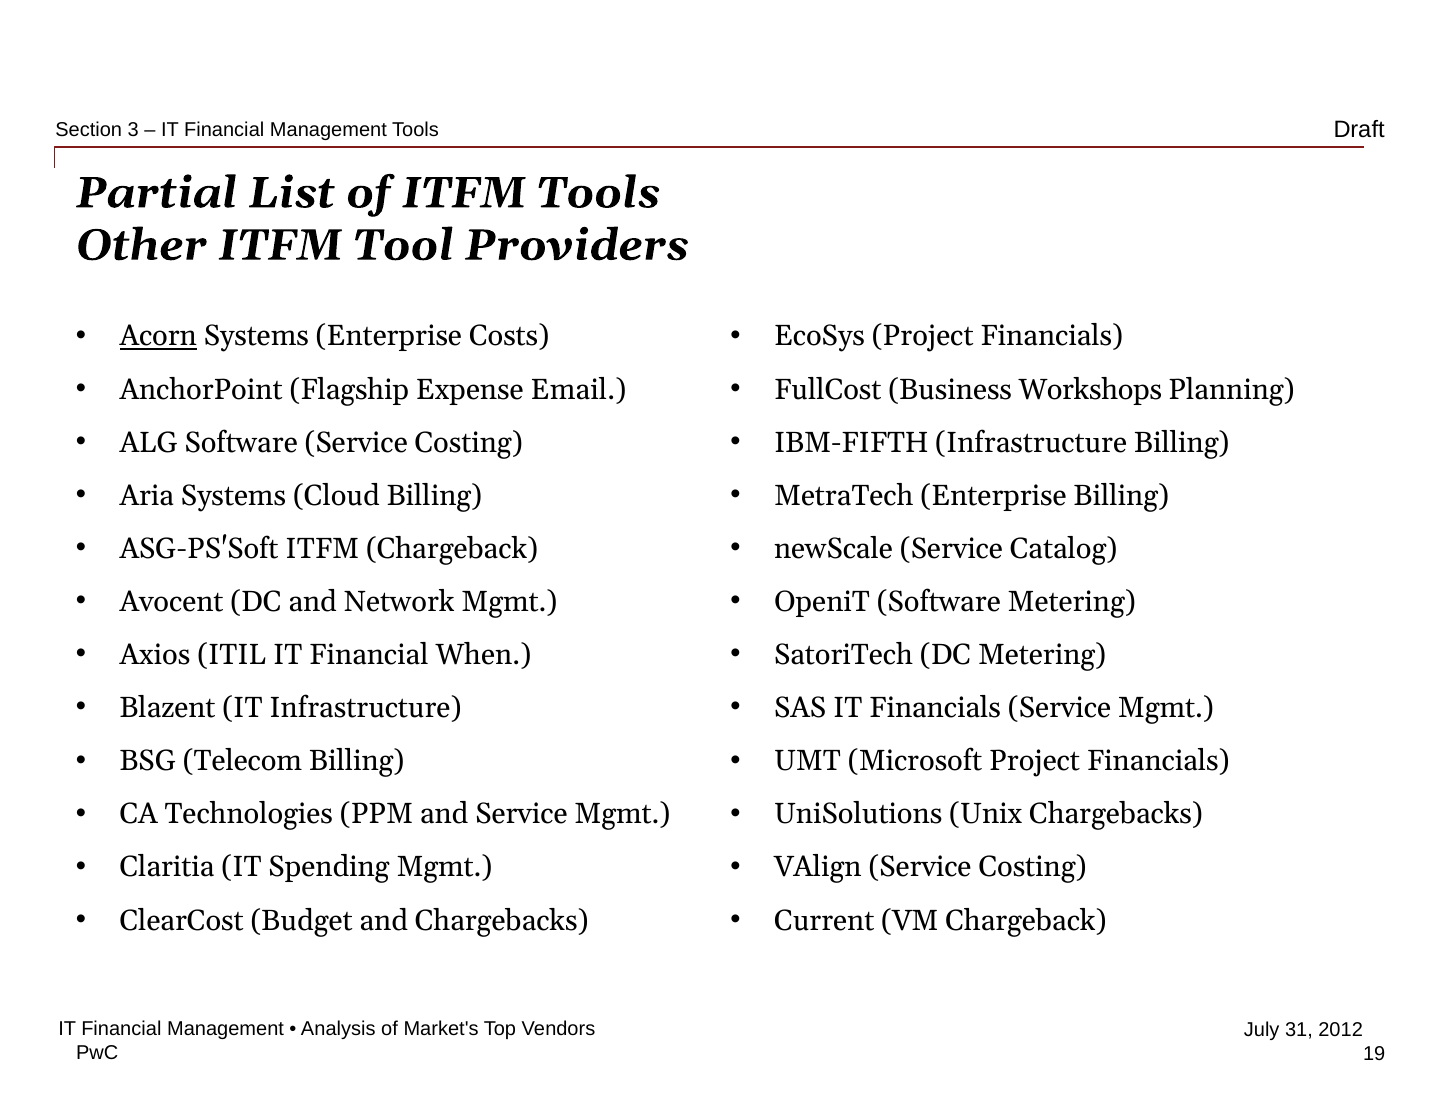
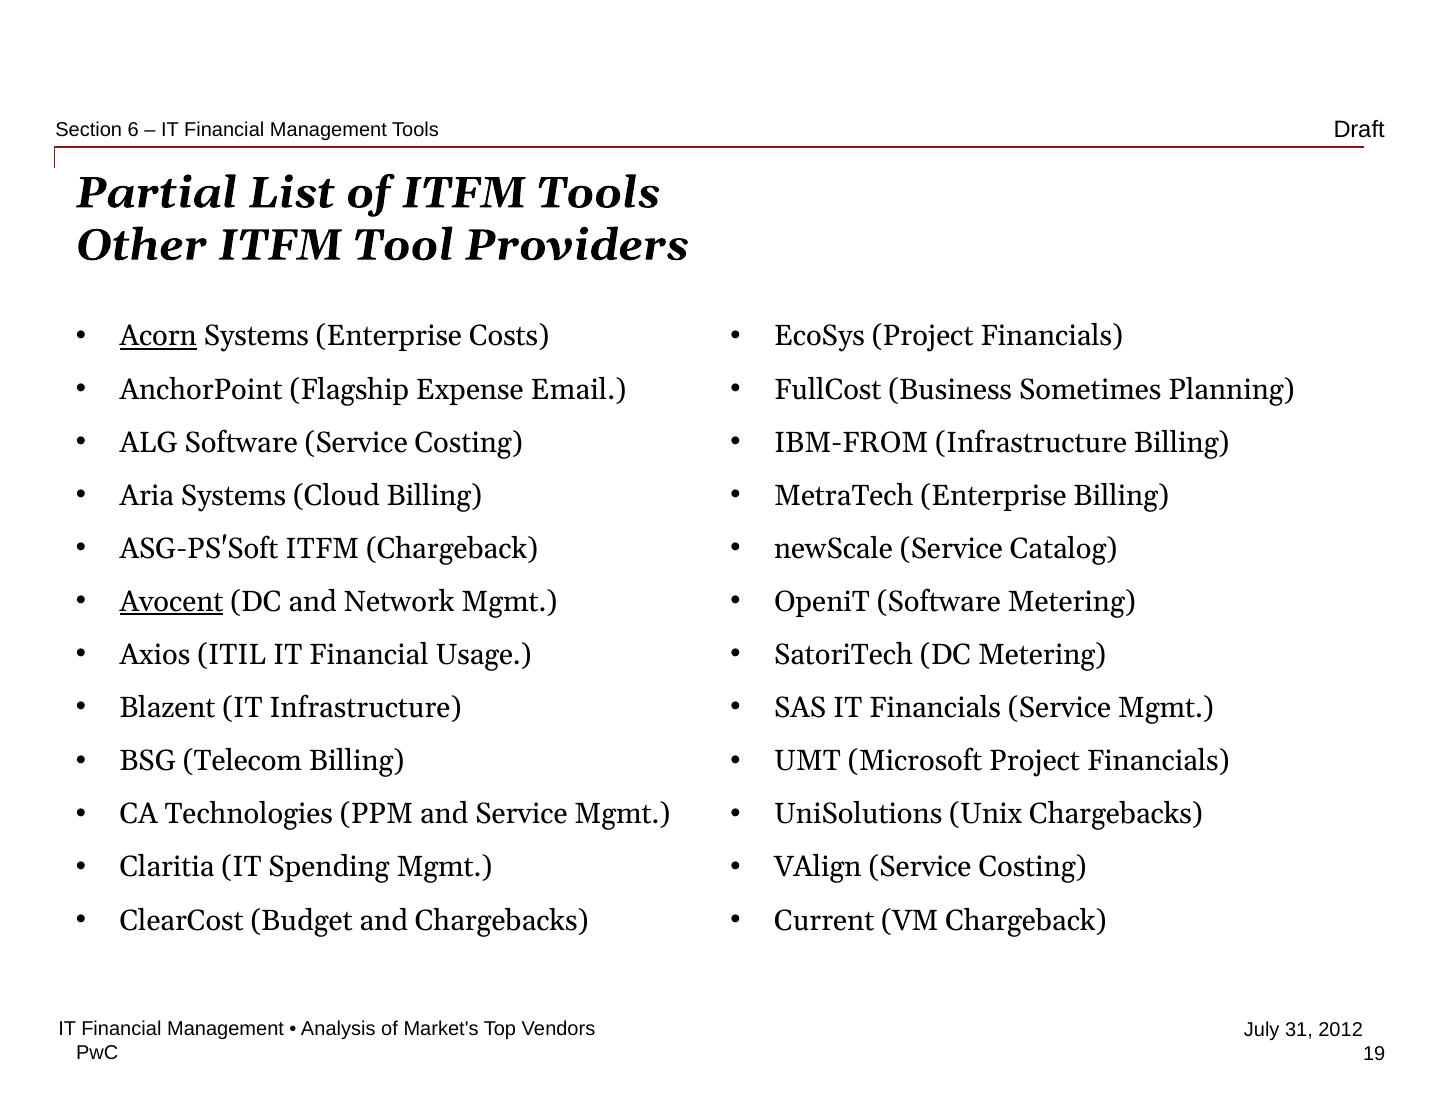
3: 3 -> 6 (133, 130)
Workshops: Workshops -> Sometimes (1090, 389)
IBM-FIFTH: IBM-FIFTH -> IBM-FROM (851, 442)
Avocent underline: none -> present (172, 602)
When: When -> Usage (484, 655)
